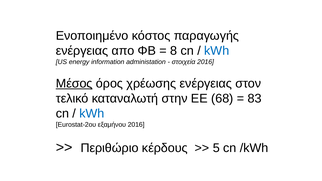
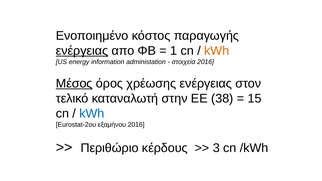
ενέργειας underline: none -> present (82, 51)
8: 8 -> 1 (174, 51)
kWh colour: blue -> orange (217, 51)
68: 68 -> 38 (222, 99)
83: 83 -> 15 (255, 99)
5: 5 -> 3 (216, 148)
